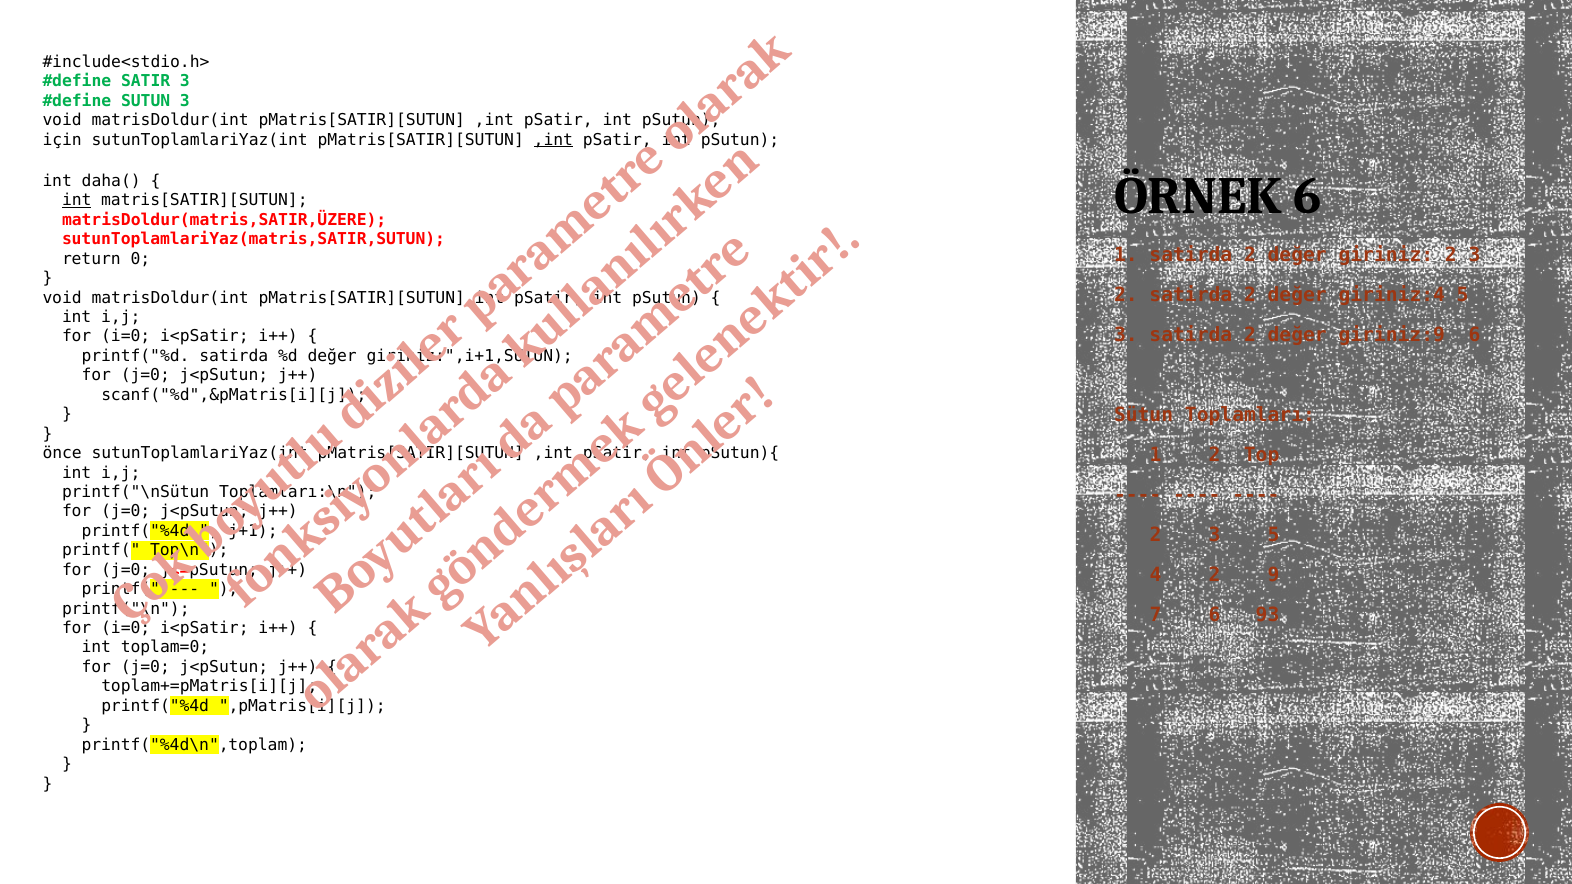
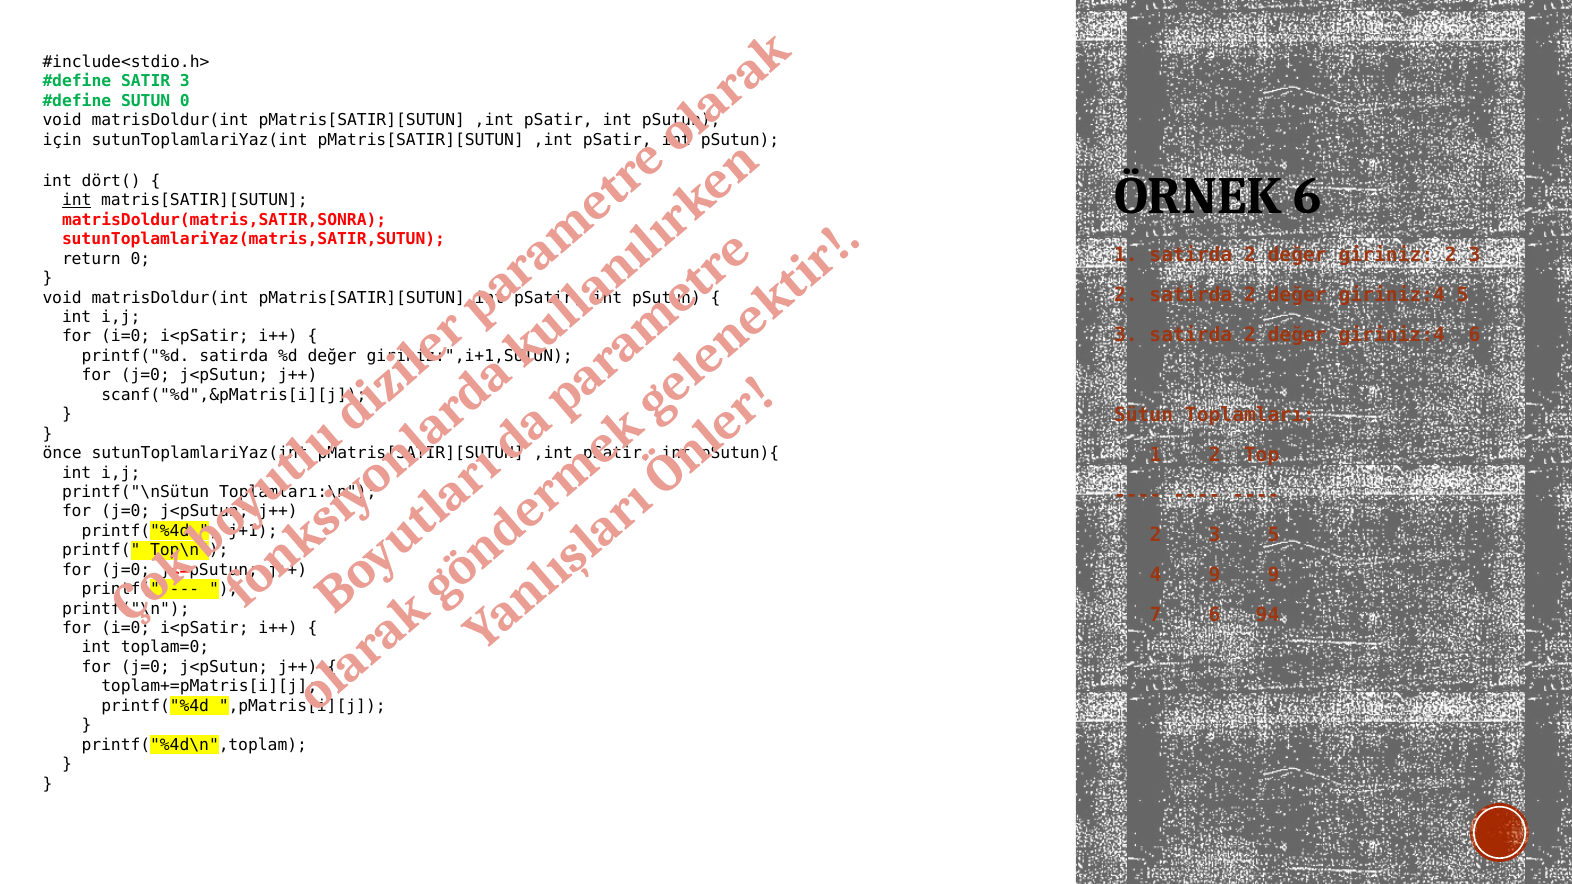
SUTUN 3: 3 -> 0 (185, 101)
,int underline: present -> none (553, 140)
daha(: daha( -> dört( (111, 181)
matrisDoldur(matris,SATIR,ÜZERE: matrisDoldur(matris,SATIR,ÜZERE -> matrisDoldur(matris,SATIR,SONRA (224, 220)
giriniz:9: giriniz:9 -> giriniz:4 (1392, 335)
4 2: 2 -> 9 (1214, 575)
93: 93 -> 94 (1268, 615)
